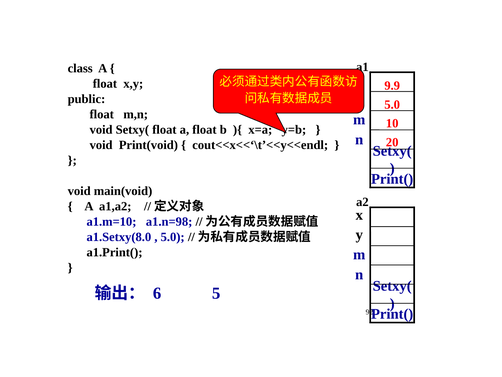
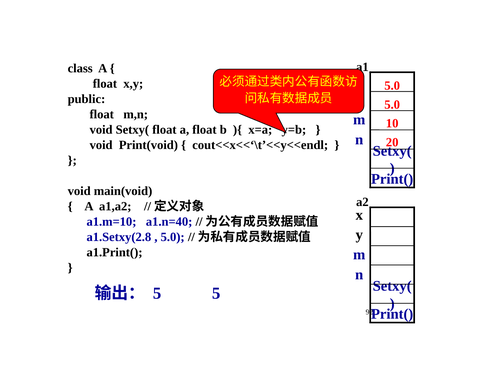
9.9: 9.9 -> 5.0 (392, 86)
a1.n=98: a1.n=98 -> a1.n=40 (169, 221)
a1.Setxy(8.0: a1.Setxy(8.0 -> a1.Setxy(2.8 (119, 237)
6: 6 -> 5 (157, 293)
